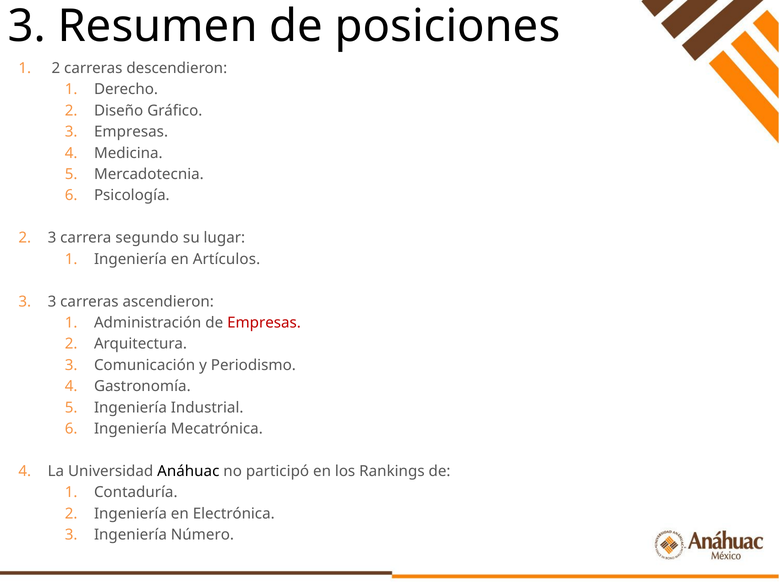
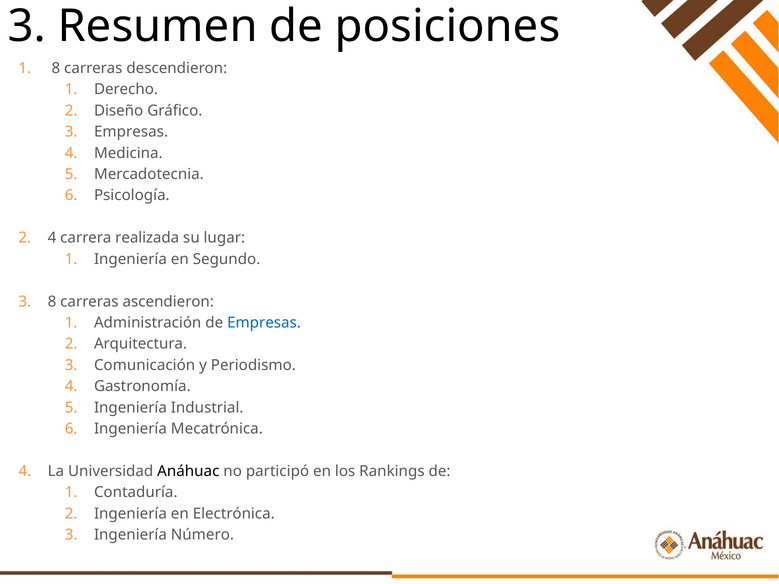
1 2: 2 -> 8 (56, 68)
3: 3 -> 4 (52, 238)
segundo: segundo -> realizada (147, 238)
Artículos: Artículos -> Segundo (227, 259)
3 3: 3 -> 8 (52, 302)
Empresas colour: red -> blue (264, 323)
